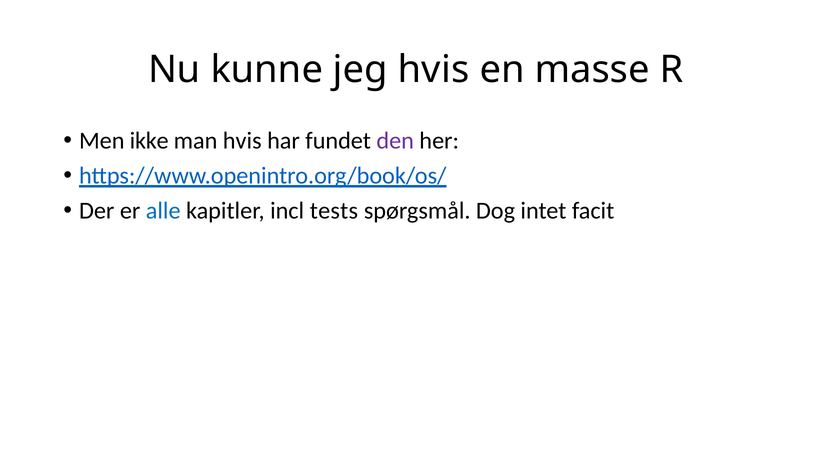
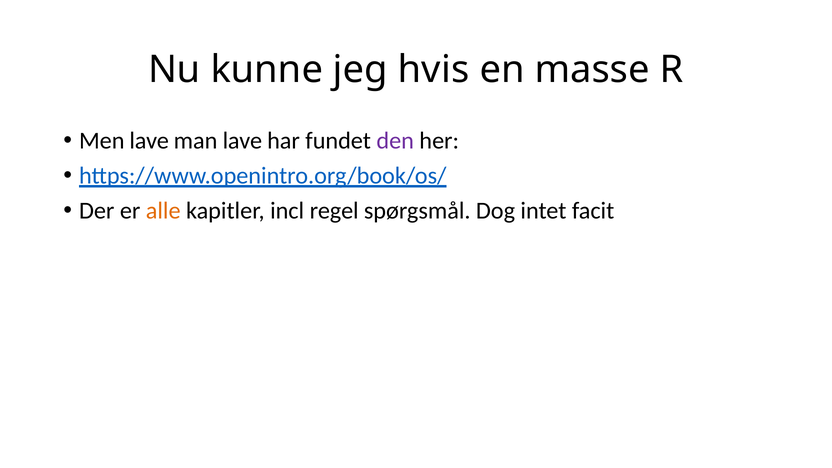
Men ikke: ikke -> lave (149, 141)
man hvis: hvis -> lave (242, 141)
alle colour: blue -> orange (163, 211)
tests: tests -> regel (334, 211)
